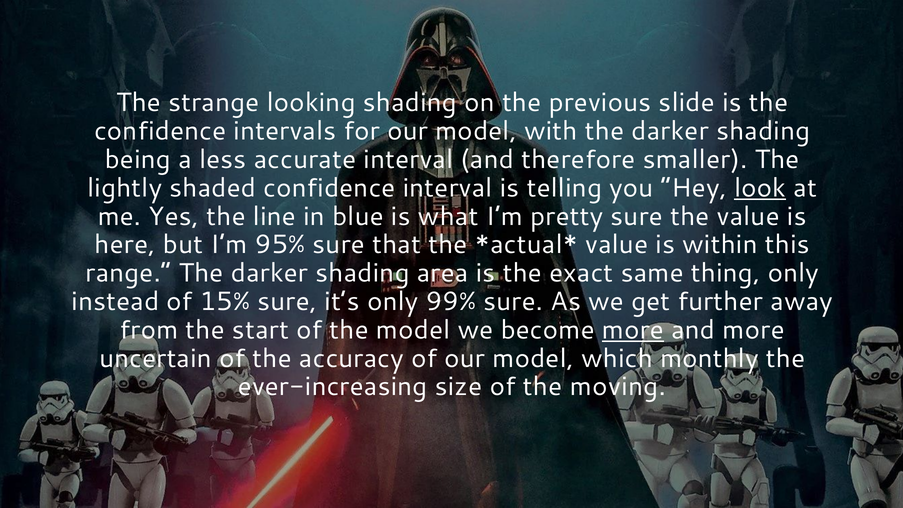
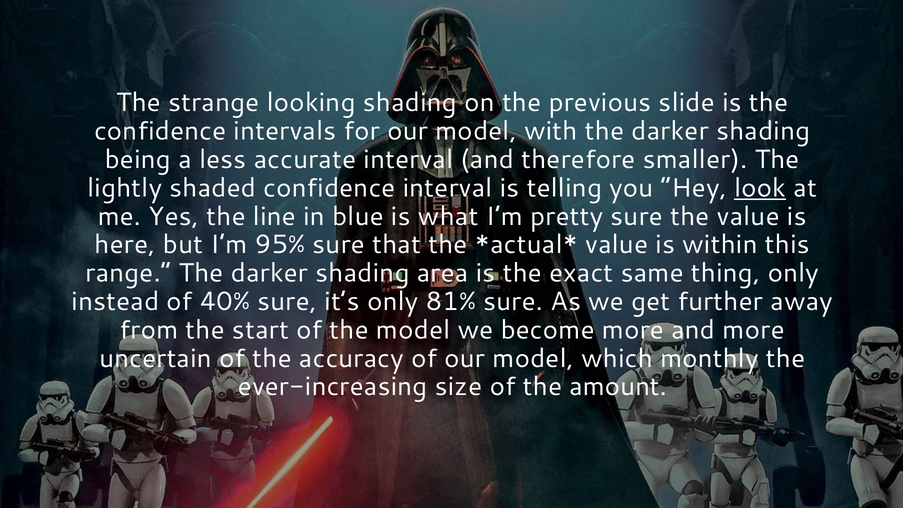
15%: 15% -> 40% (225, 302)
99%: 99% -> 81% (451, 302)
more underline: present -> none (633, 330)
moving: moving -> amount (618, 387)
